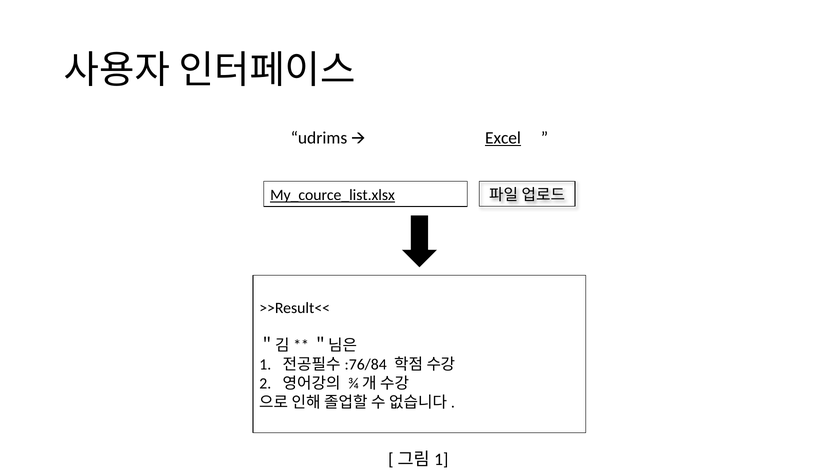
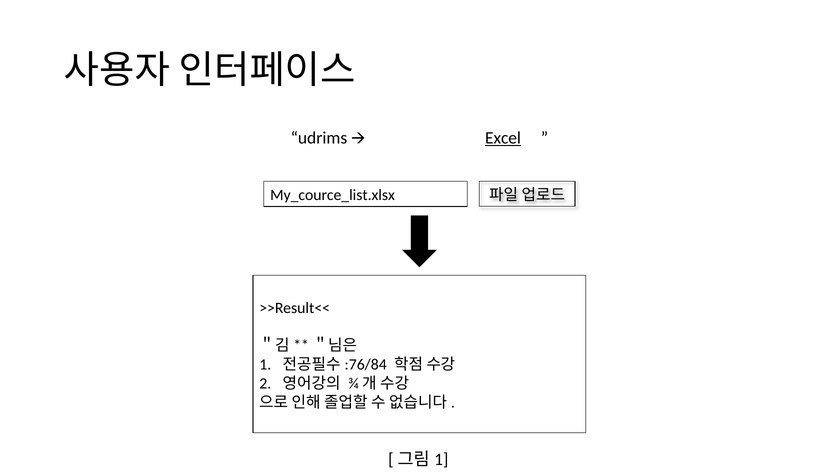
My_cource_list.xlsx underline: present -> none (333, 195)
